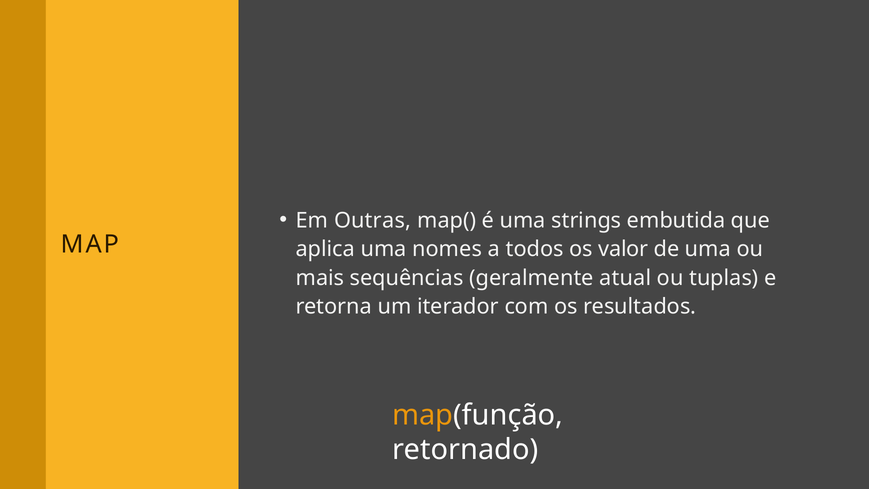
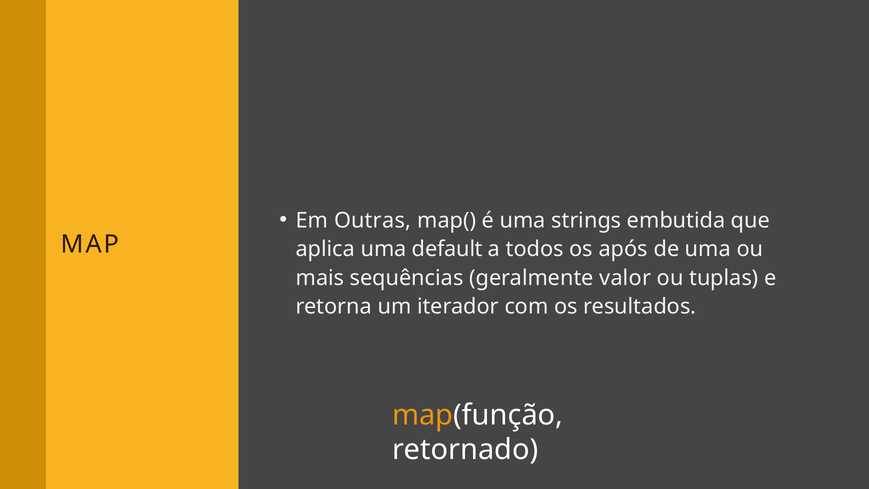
nomes: nomes -> default (447, 249)
valor: valor -> após (623, 249)
atual: atual -> valor (625, 278)
